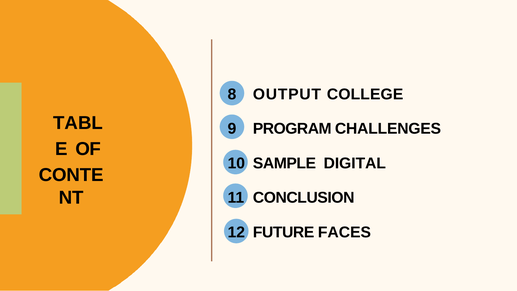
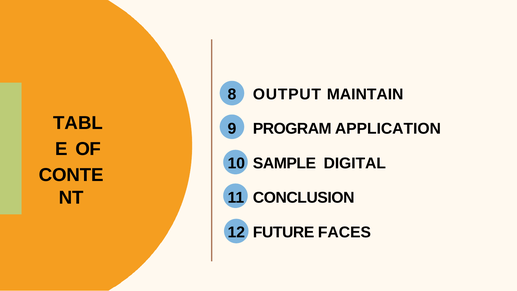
COLLEGE: COLLEGE -> MAINTAIN (365, 94)
CHALLENGES: CHALLENGES -> APPLICATION (388, 129)
